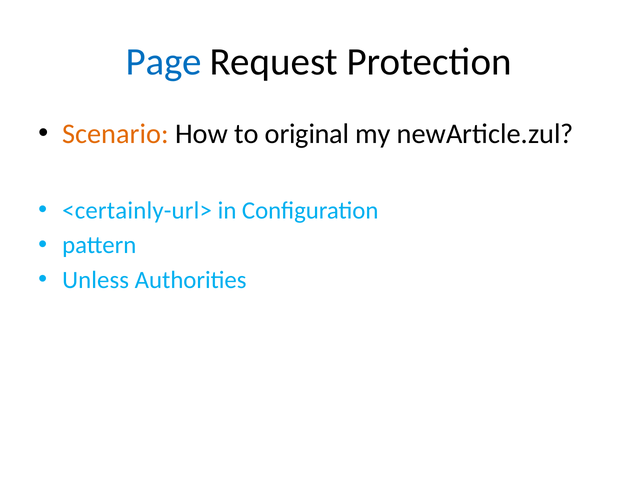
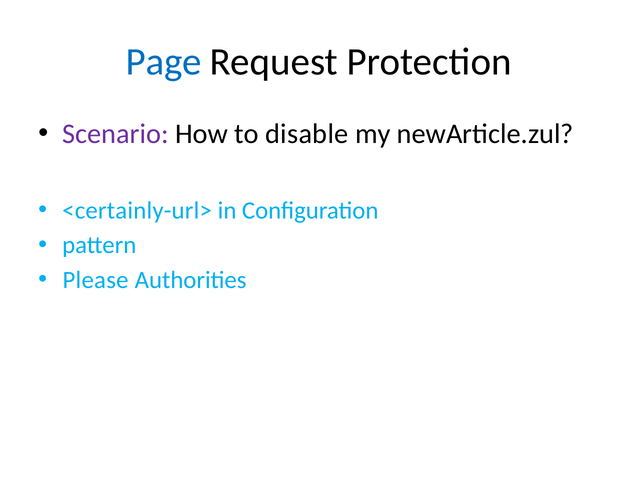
Scenario colour: orange -> purple (115, 134)
original: original -> disable (307, 134)
Unless: Unless -> Please (96, 280)
